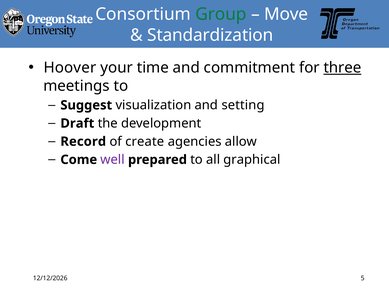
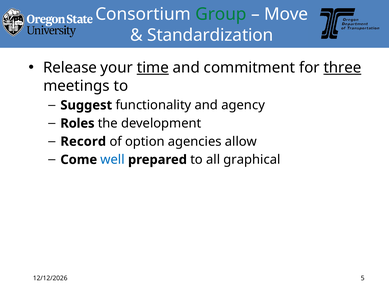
Hoover: Hoover -> Release (70, 68)
time underline: none -> present (153, 68)
visualization: visualization -> functionality (153, 105)
setting: setting -> agency (243, 105)
Draft: Draft -> Roles (77, 123)
create: create -> option (145, 141)
well colour: purple -> blue (113, 160)
